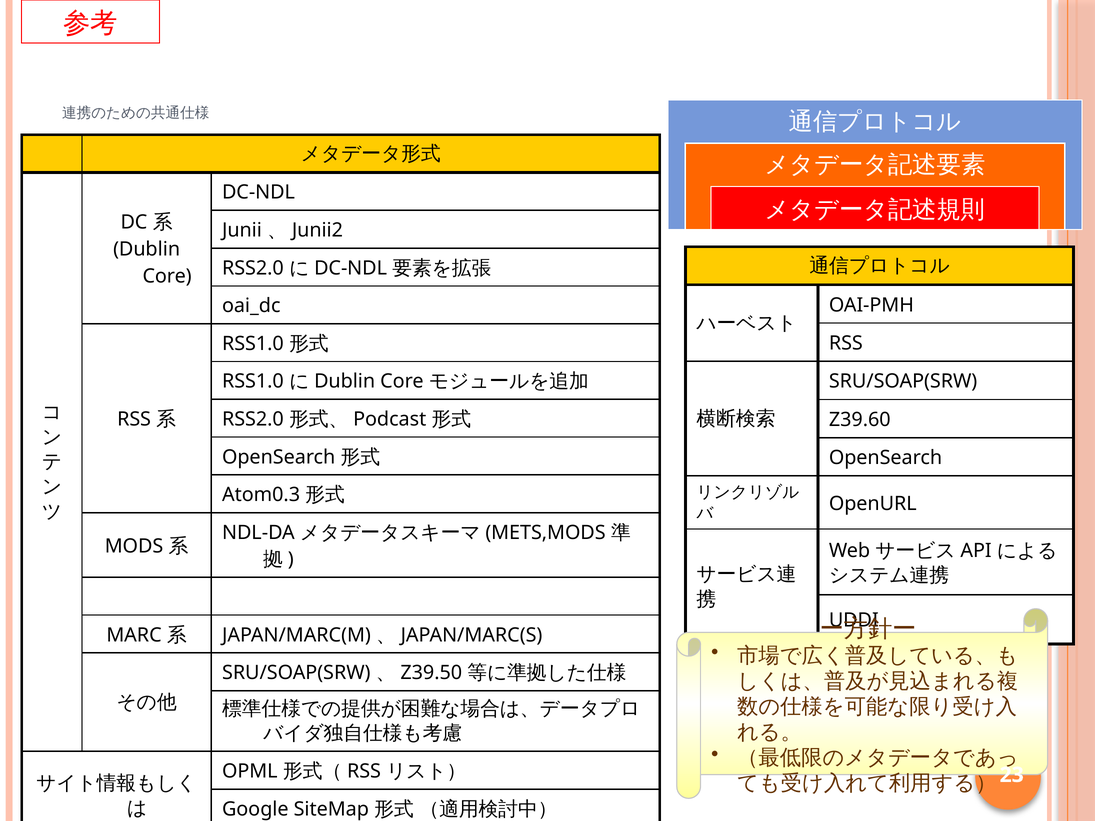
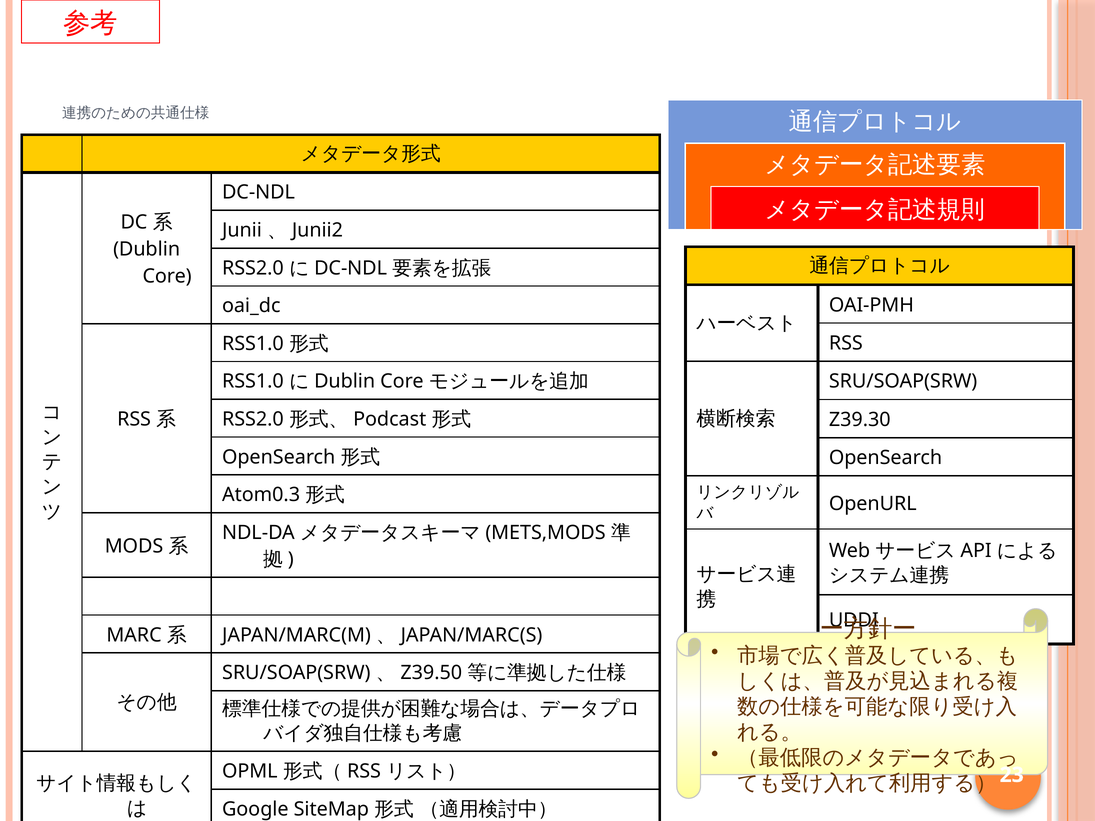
Z39.60: Z39.60 -> Z39.30 (860, 420)
